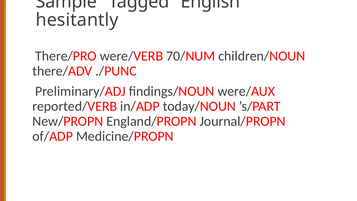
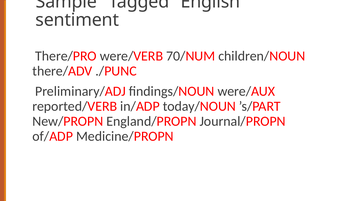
hesitantly: hesitantly -> sentiment (77, 20)
